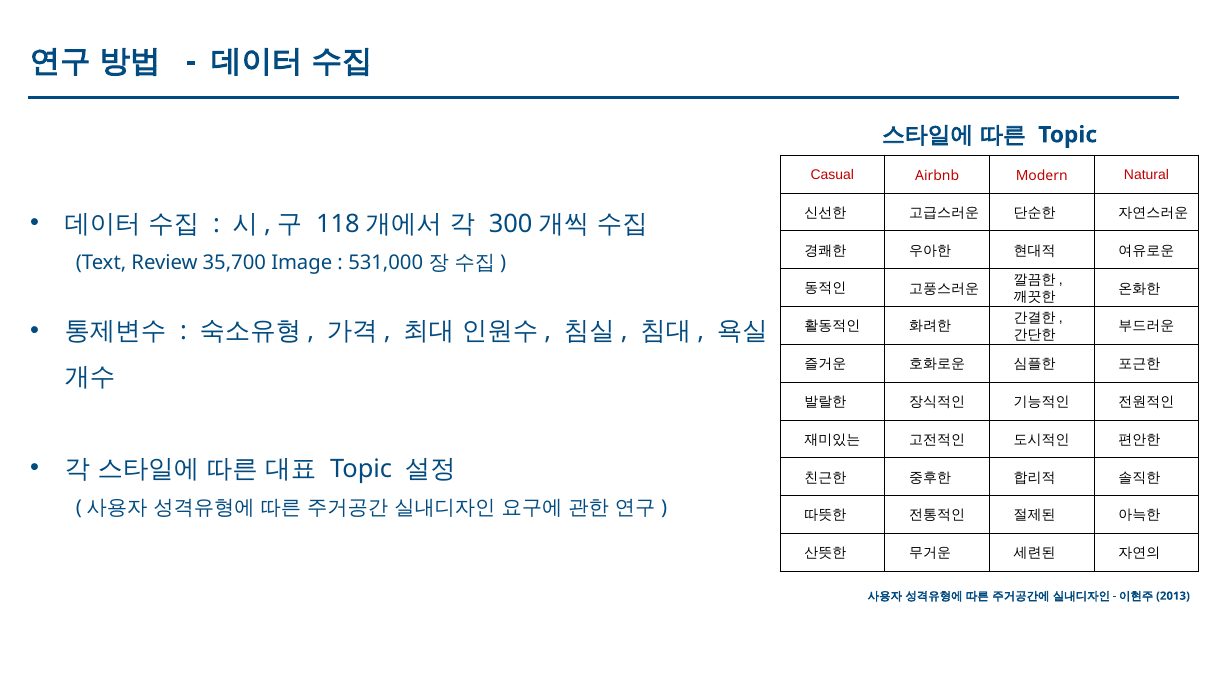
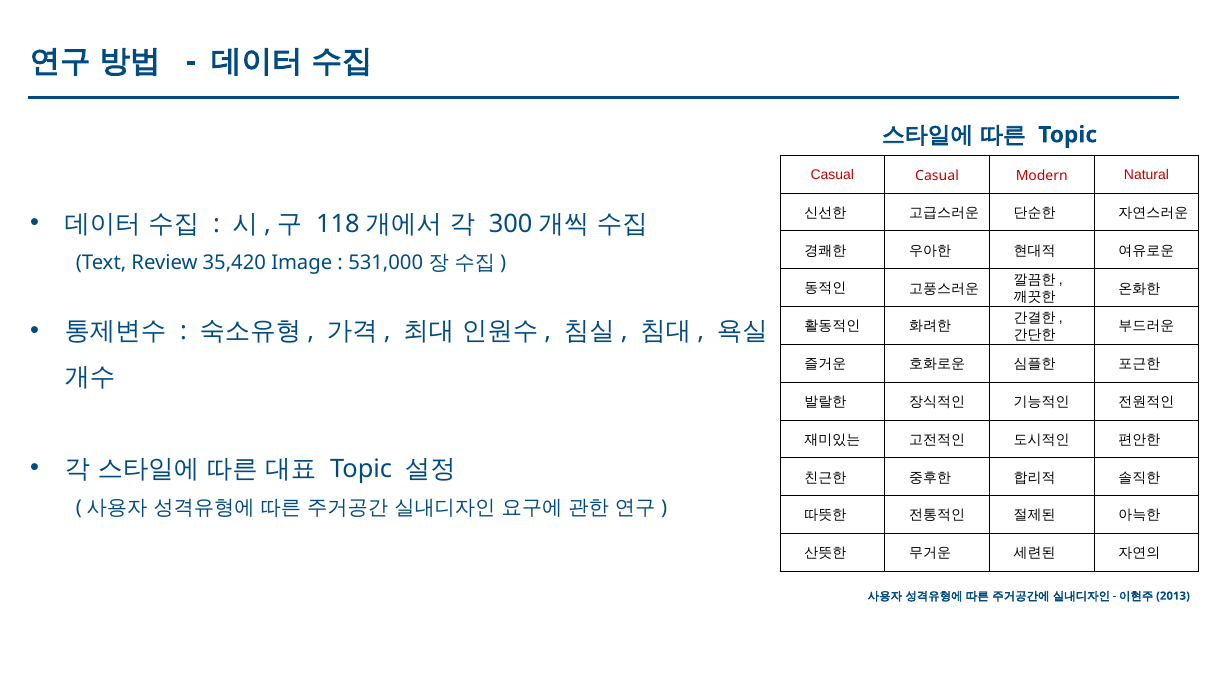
Casual Airbnb: Airbnb -> Casual (937, 176)
35,700: 35,700 -> 35,420 (234, 263)
